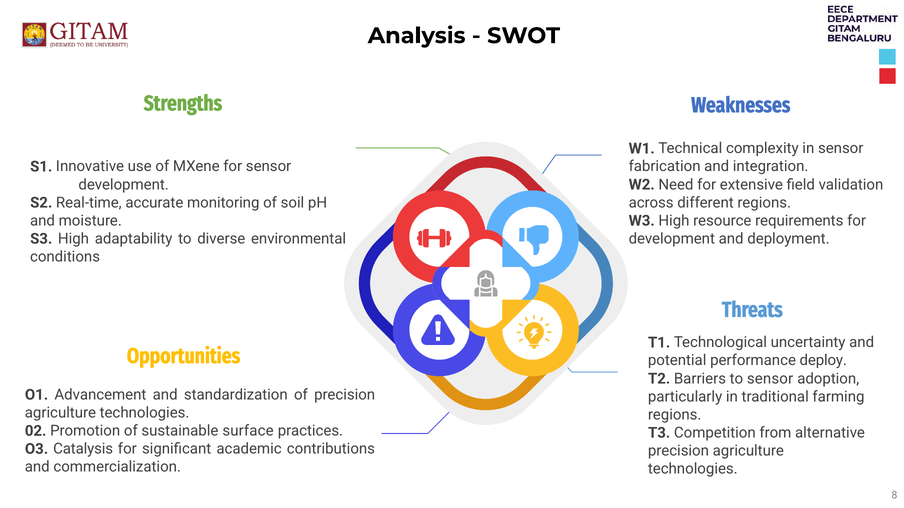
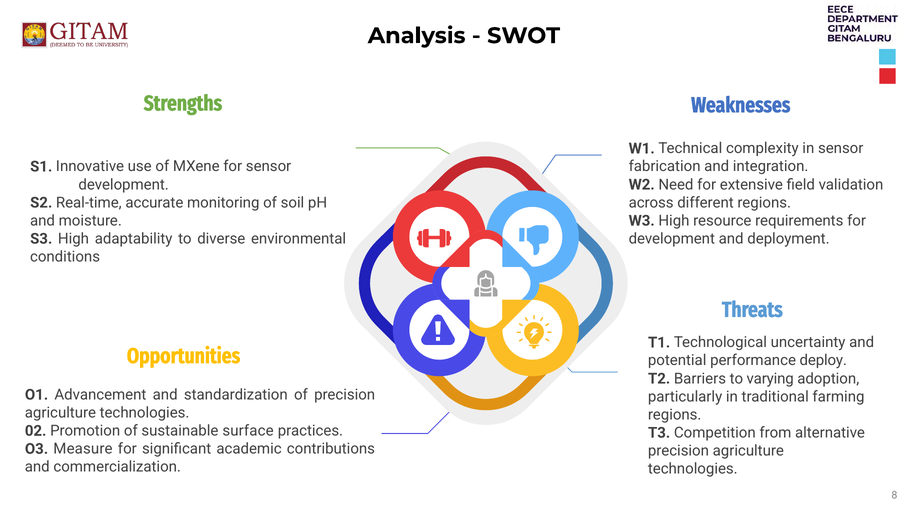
to sensor: sensor -> varying (770, 379)
Catalysis: Catalysis -> Measure (83, 449)
